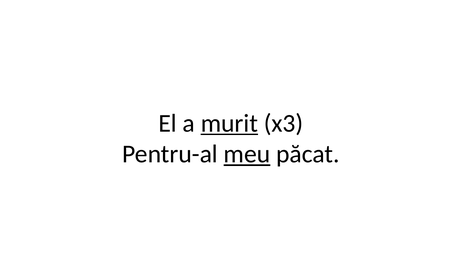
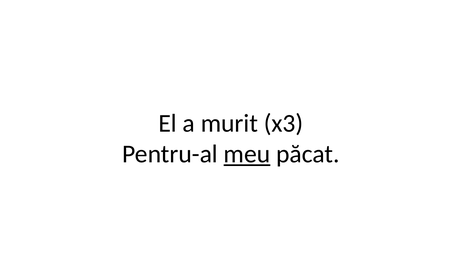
murit underline: present -> none (229, 123)
